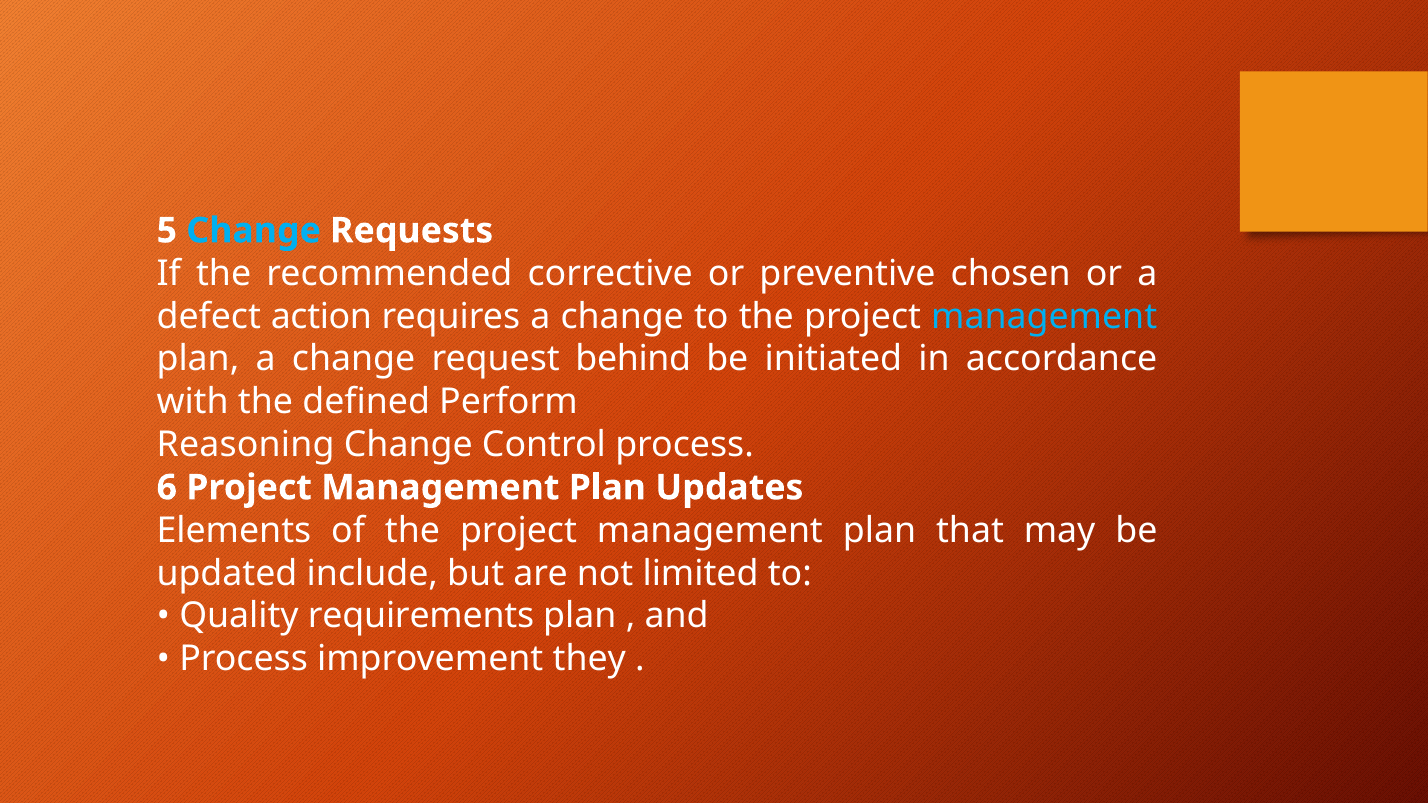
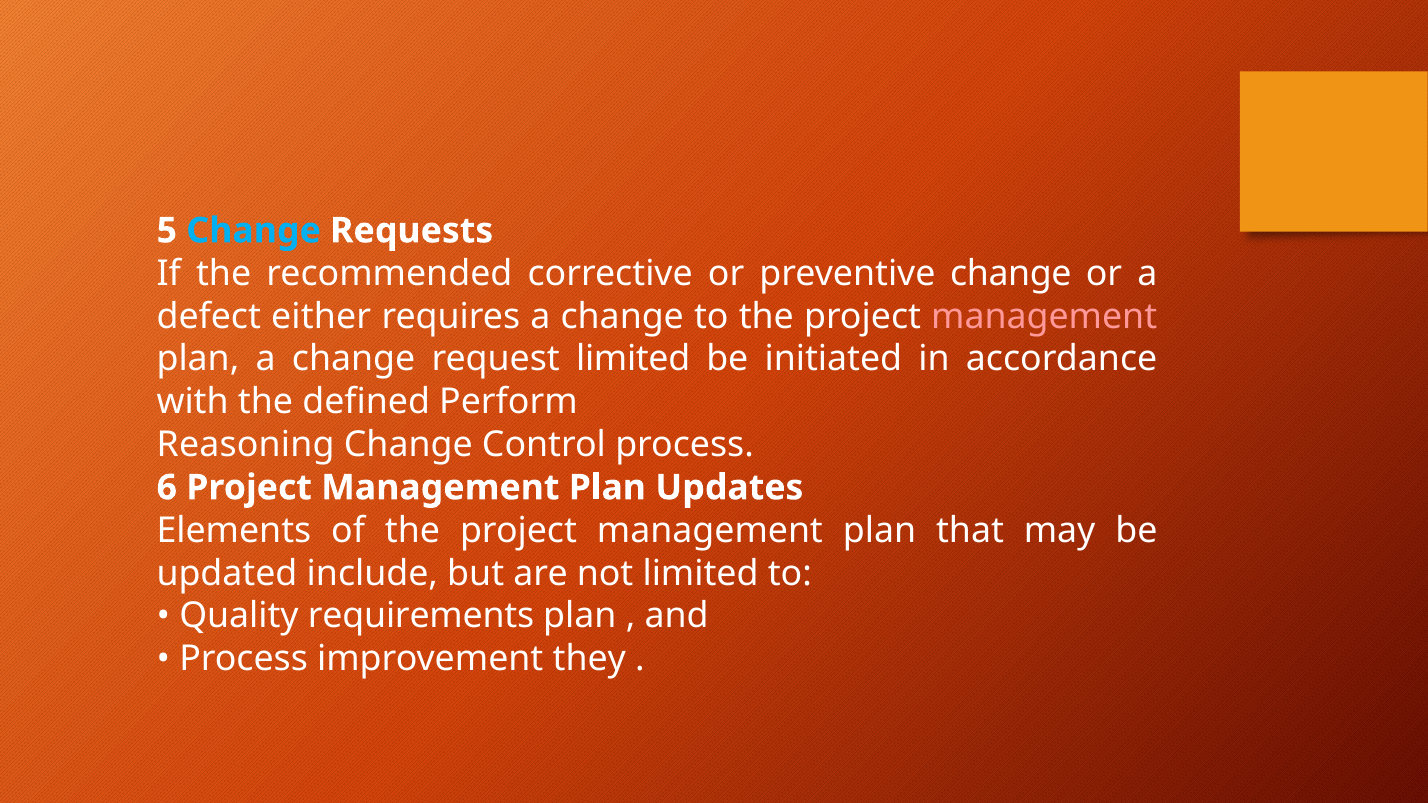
preventive chosen: chosen -> change (1011, 274)
action: action -> either (321, 316)
management colour: light blue -> pink (1044, 316)
request behind: behind -> limited (633, 359)
